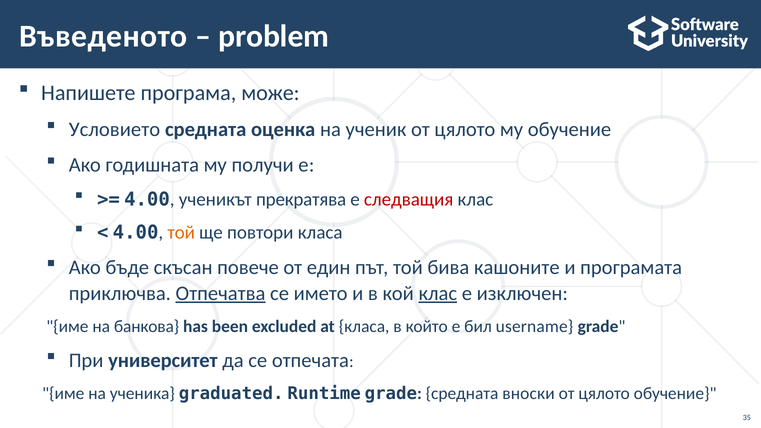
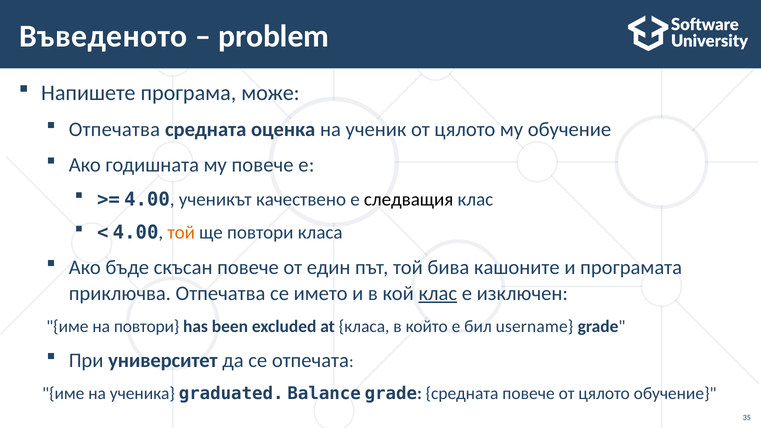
Условието: Условието -> Отпечатва (114, 129)
му получи: получи -> повече (263, 165)
прекратява: прекратява -> качествено (301, 199)
следващия colour: red -> black (409, 199)
Отпечатва underline: present -> none (221, 293)
на банкова: банкова -> повтори (147, 326)
Runtime: Runtime -> Balance (324, 393)
средната вноски: вноски -> повече (529, 393)
